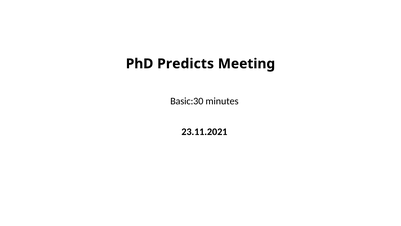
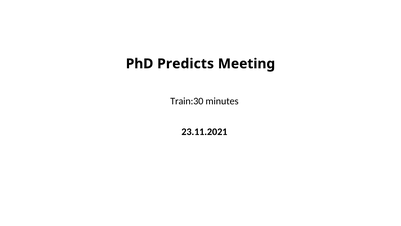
Basic:30: Basic:30 -> Train:30 (187, 101)
